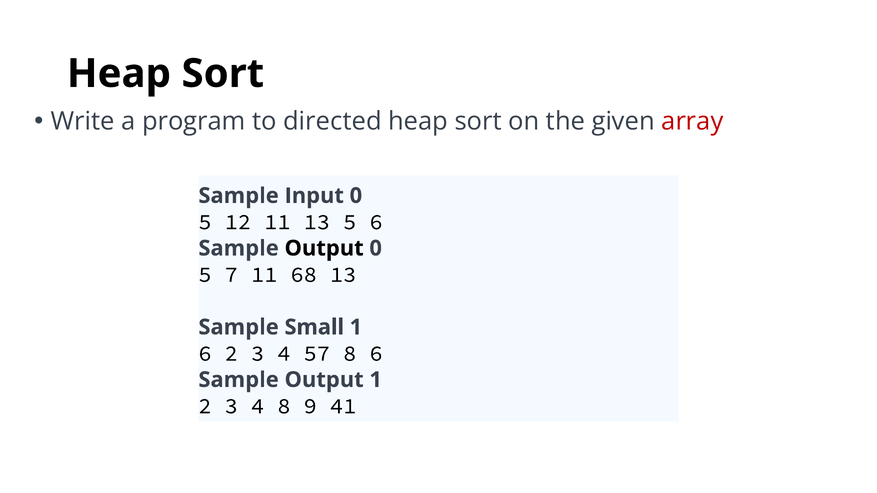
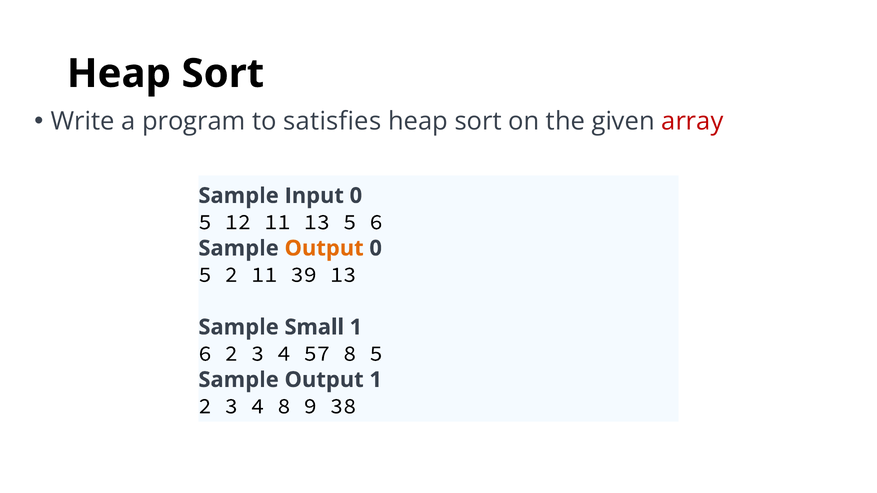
directed: directed -> satisfies (332, 121)
Output colour: black -> orange (324, 248)
5 7: 7 -> 2 (231, 275)
68: 68 -> 39 (304, 275)
8 6: 6 -> 5 (376, 354)
41: 41 -> 38 (343, 406)
